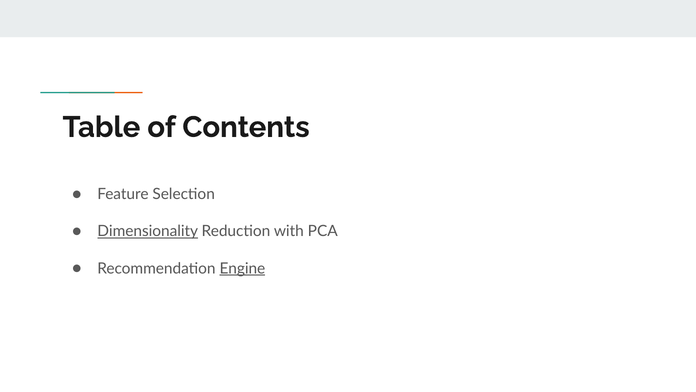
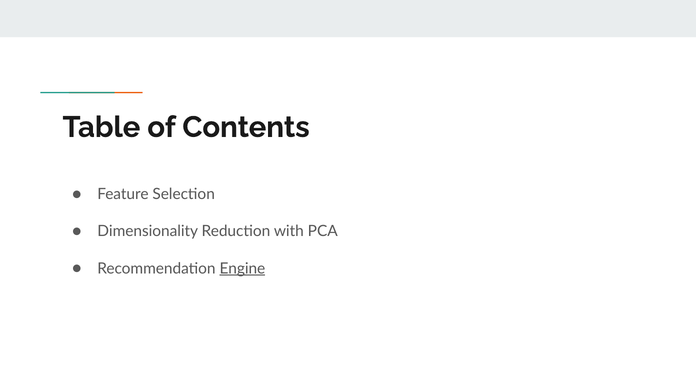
Dimensionality underline: present -> none (148, 231)
